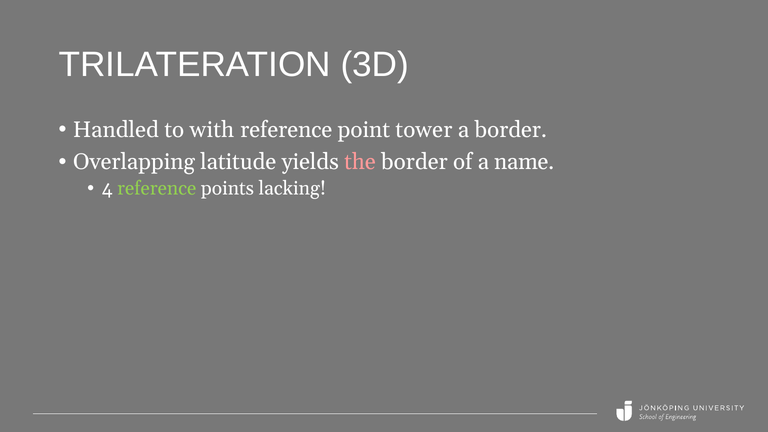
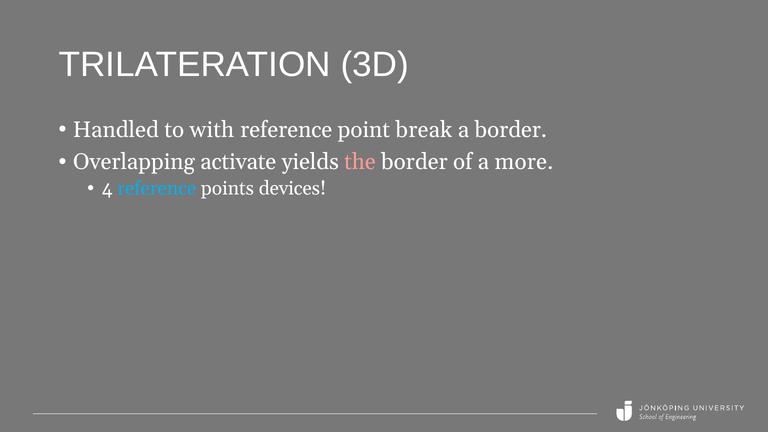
tower: tower -> break (424, 130)
latitude: latitude -> activate (238, 162)
name: name -> more (524, 162)
reference colour: light green -> light blue (157, 189)
lacking: lacking -> devices (293, 189)
